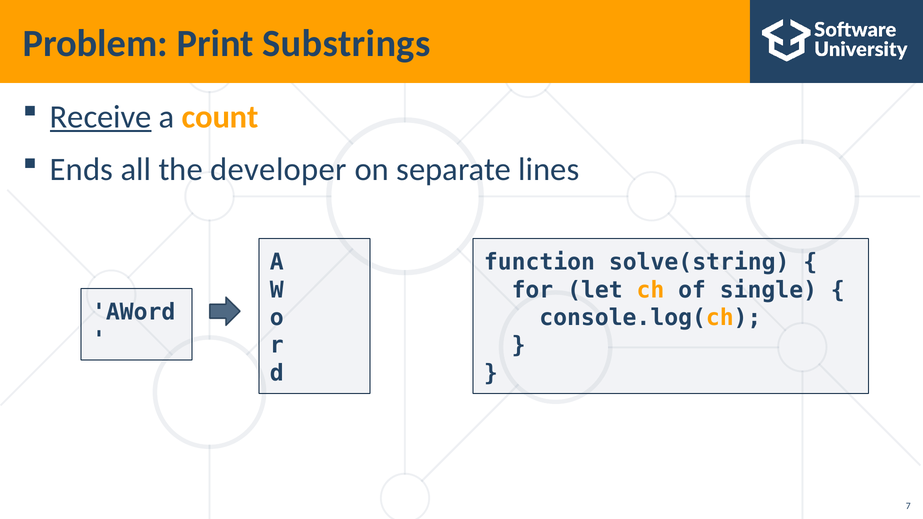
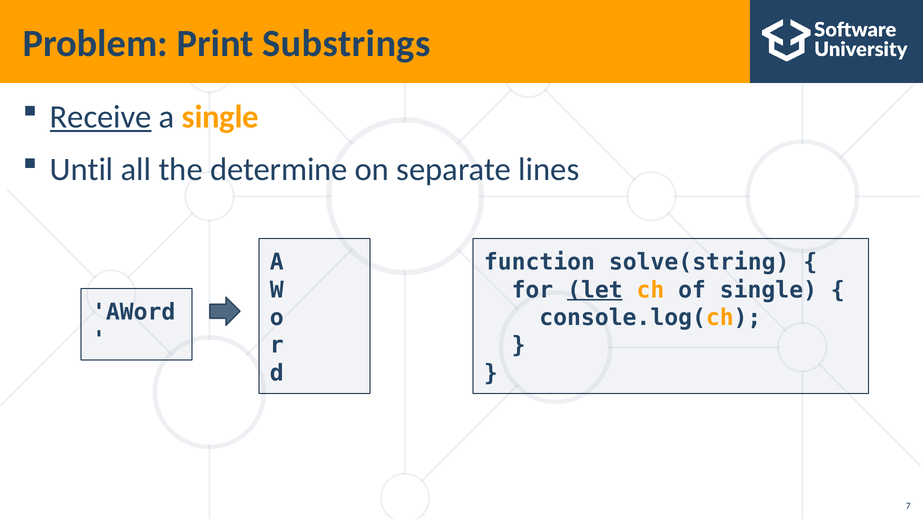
a count: count -> single (220, 117)
Ends: Ends -> Until (82, 170)
developer: developer -> determine (279, 170)
let underline: none -> present (595, 290)
